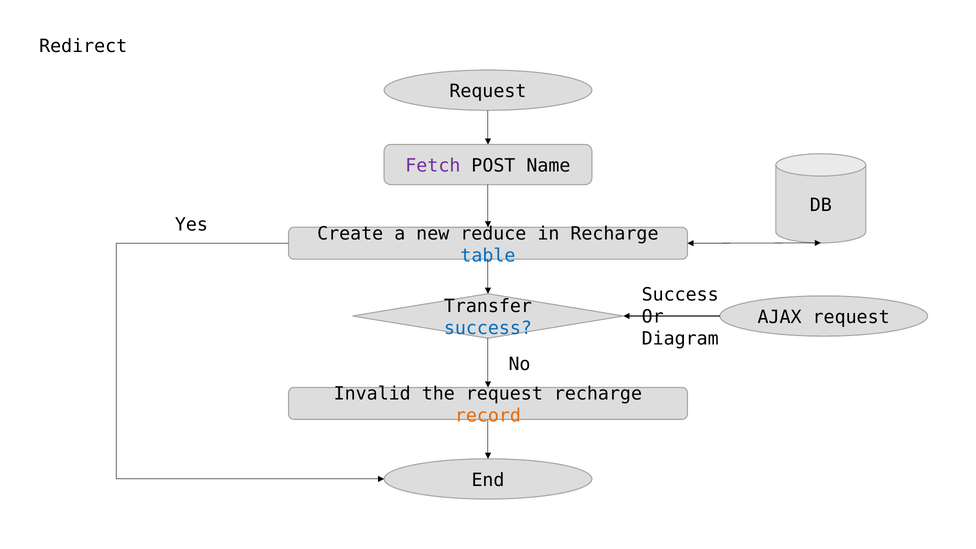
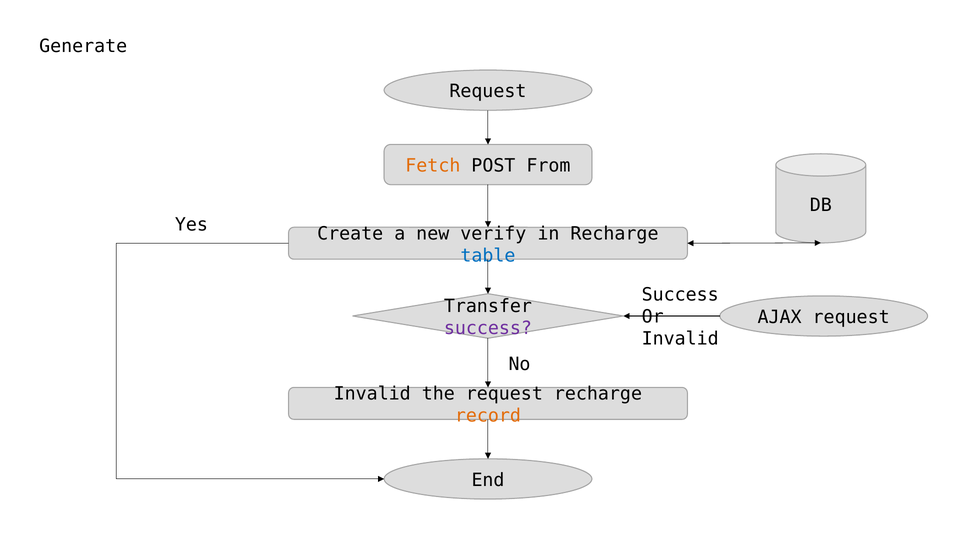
Redirect: Redirect -> Generate (83, 46)
Fetch colour: purple -> orange (433, 166)
Name: Name -> From (548, 166)
reduce: reduce -> verify (493, 234)
success colour: blue -> purple (488, 328)
Diagram: Diagram -> Invalid (680, 339)
